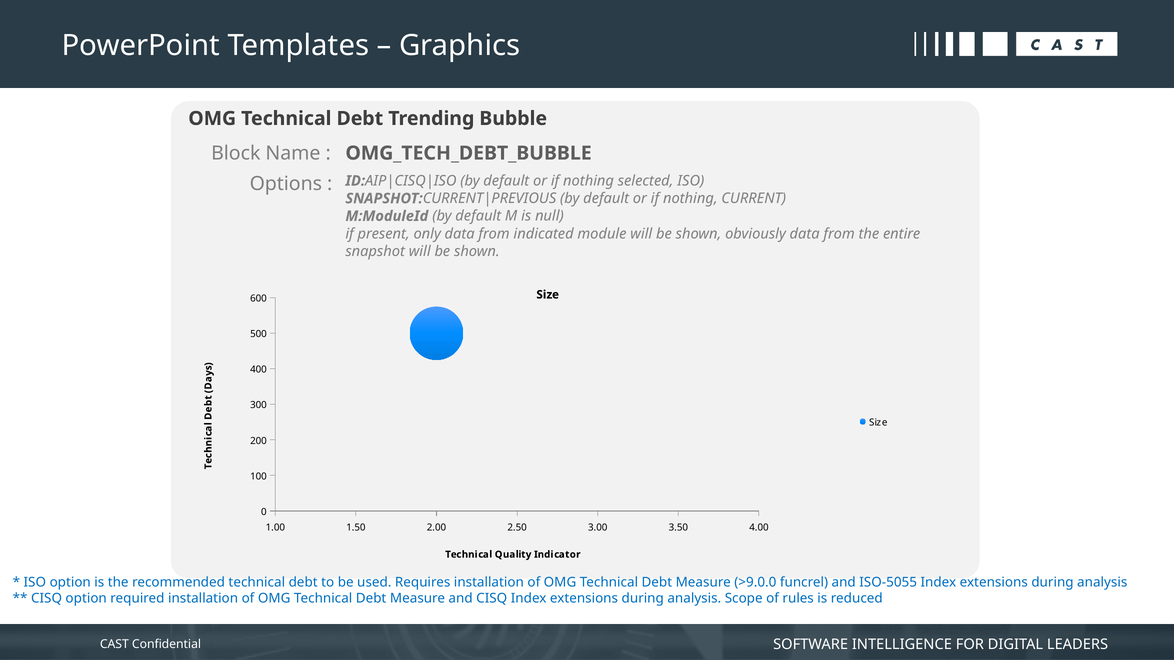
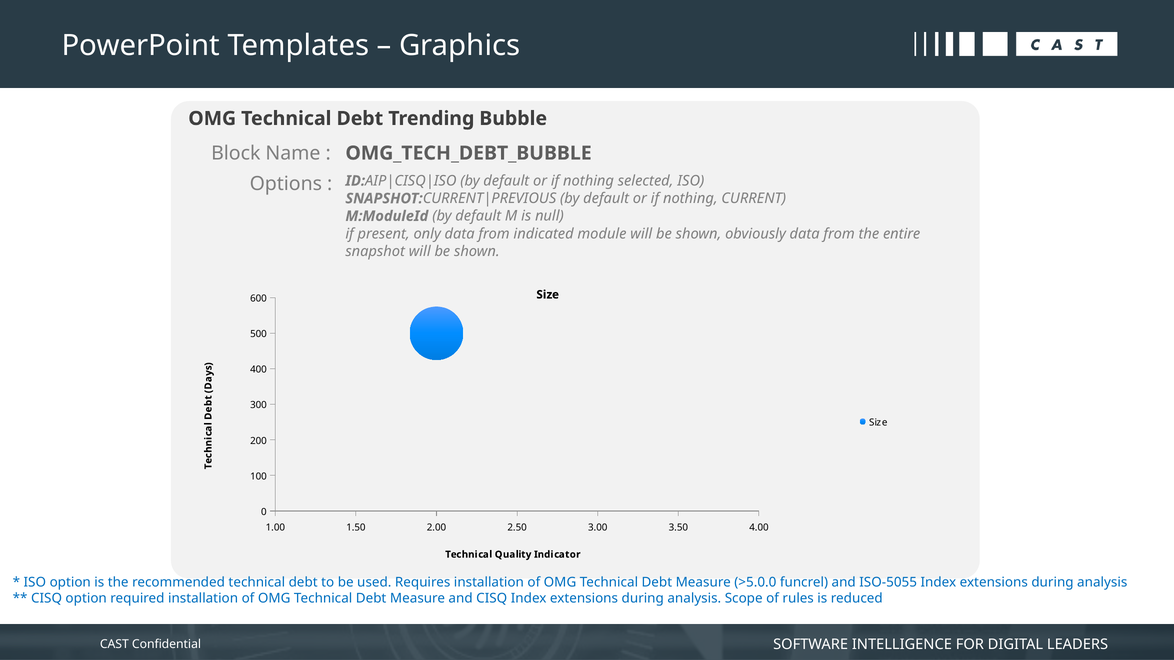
>9.0.0: >9.0.0 -> >5.0.0 (755, 583)
